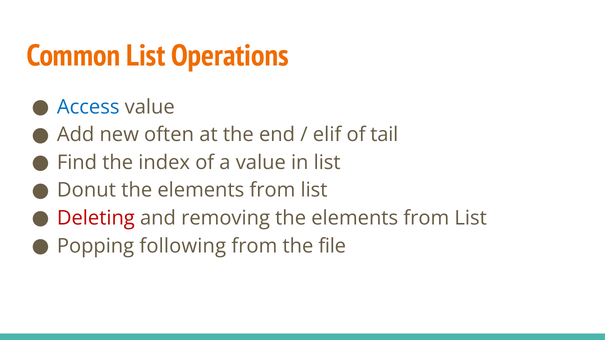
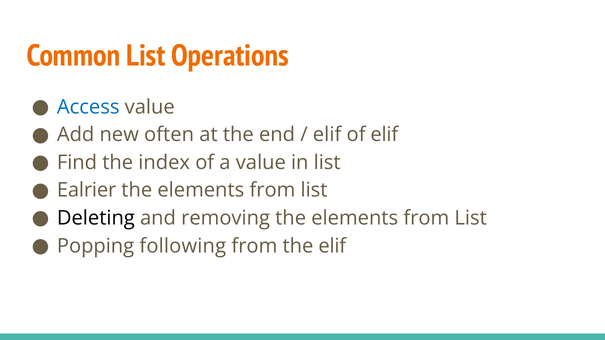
of tail: tail -> elif (384, 135)
Donut: Donut -> Ealrier (87, 190)
Deleting colour: red -> black (96, 218)
the file: file -> elif (332, 246)
